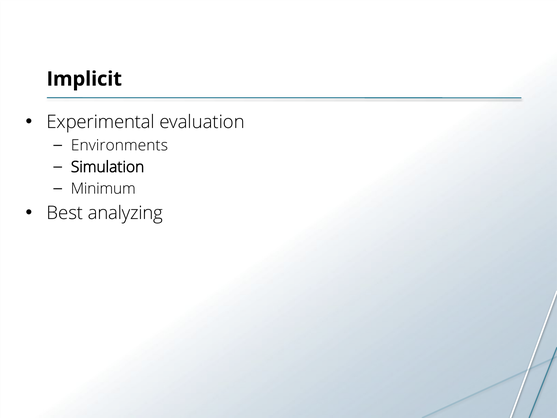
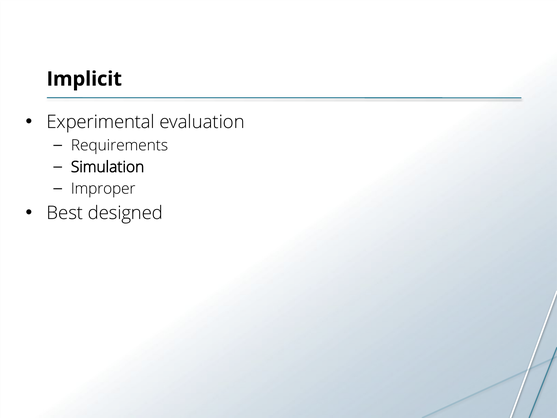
Environments: Environments -> Requirements (119, 145)
Minimum: Minimum -> Improper (103, 189)
analyzing: analyzing -> designed (125, 213)
